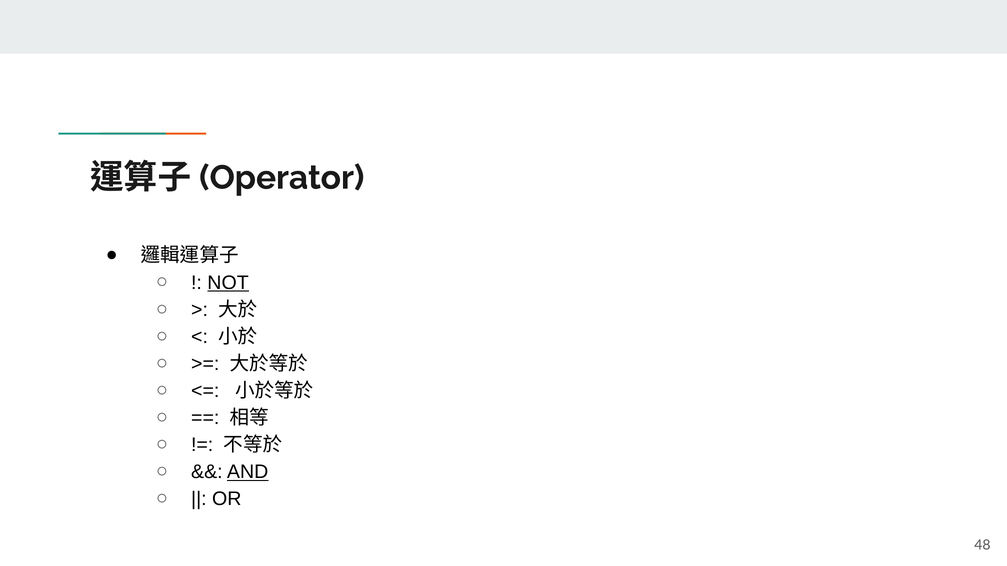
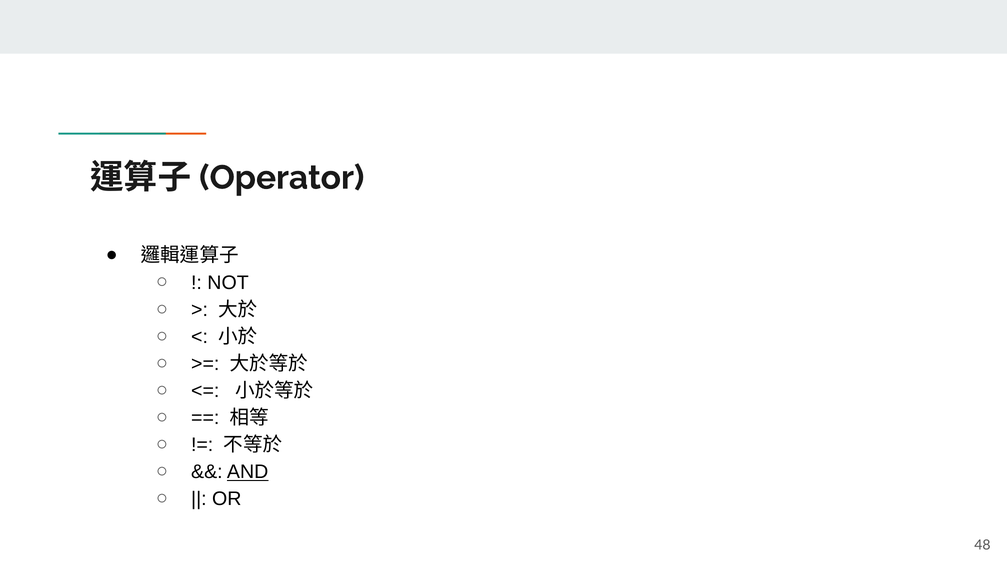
NOT underline: present -> none (228, 283)
